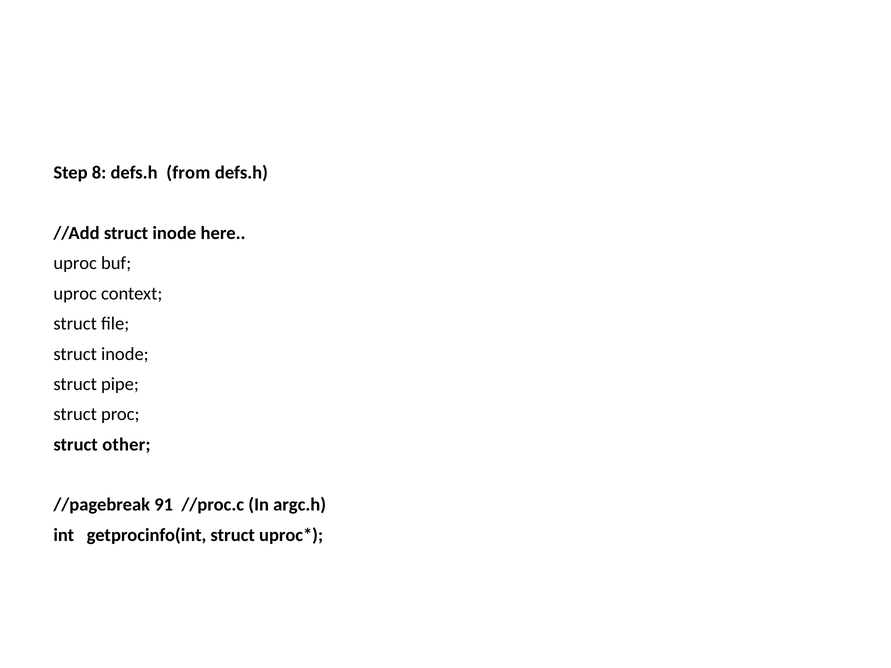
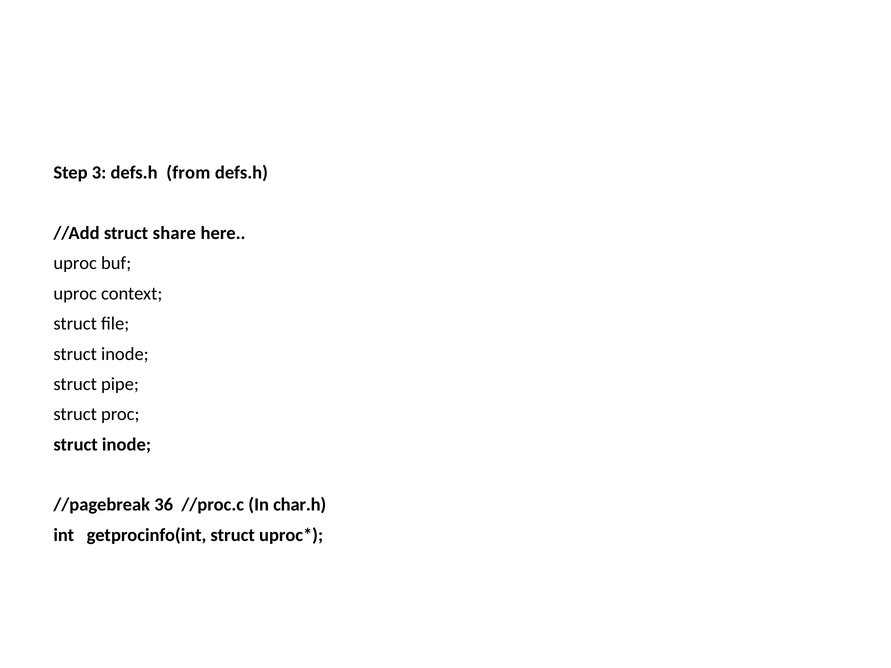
8: 8 -> 3 (99, 173)
//Add struct inode: inode -> share (174, 233)
other: other -> inode (126, 445)
91: 91 -> 36 (164, 505)
argc.h: argc.h -> char.h (300, 505)
